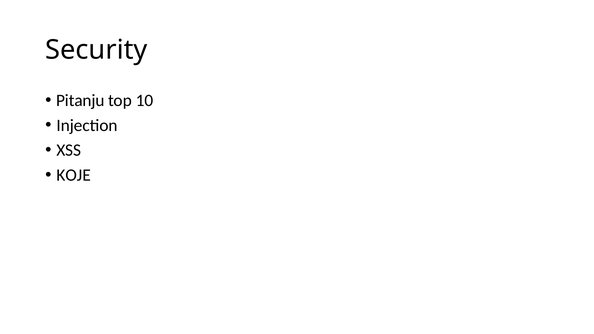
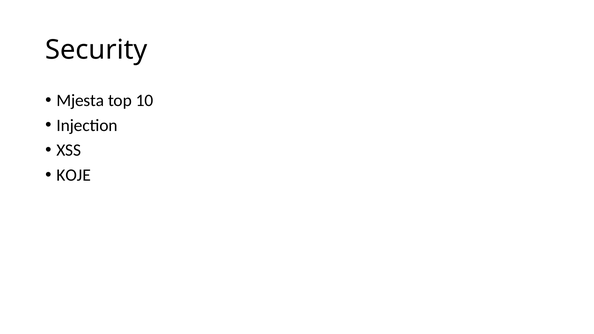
Pitanju: Pitanju -> Mjesta (80, 100)
